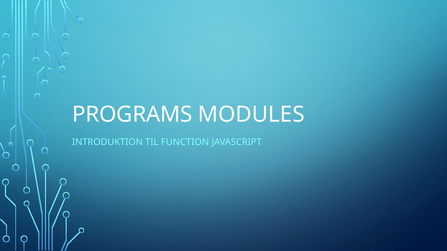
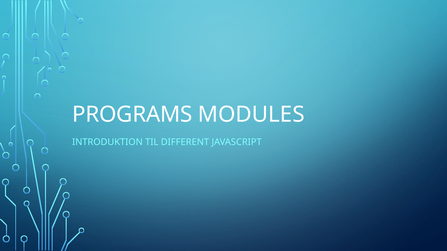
FUNCTION: FUNCTION -> DIFFERENT (185, 142)
